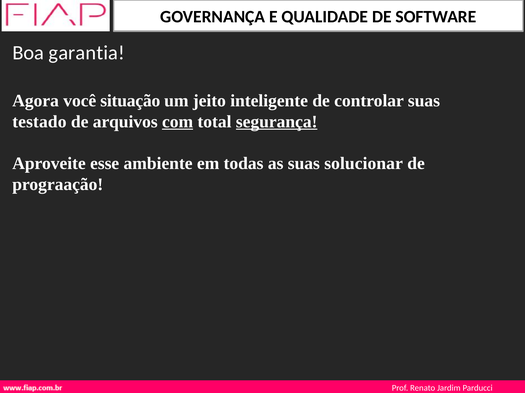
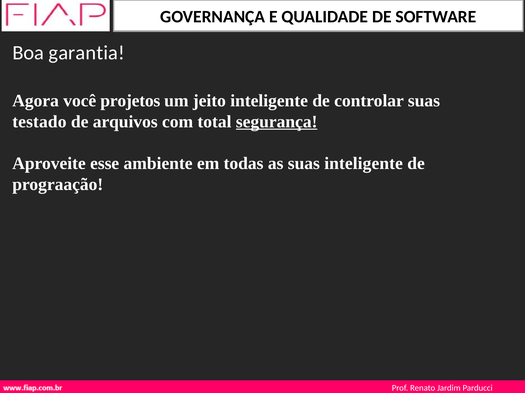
situação: situação -> projetos (130, 101)
com underline: present -> none (178, 122)
suas solucionar: solucionar -> inteligente (364, 164)
